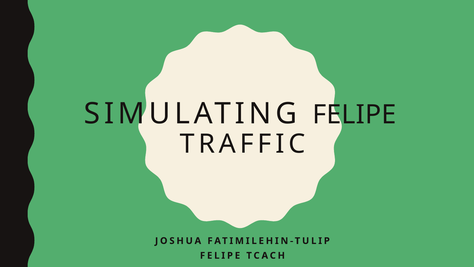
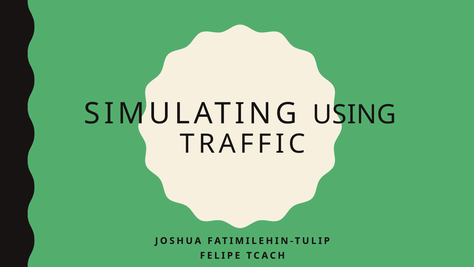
SIMULATING FELIPE: FELIPE -> USING (354, 115)
